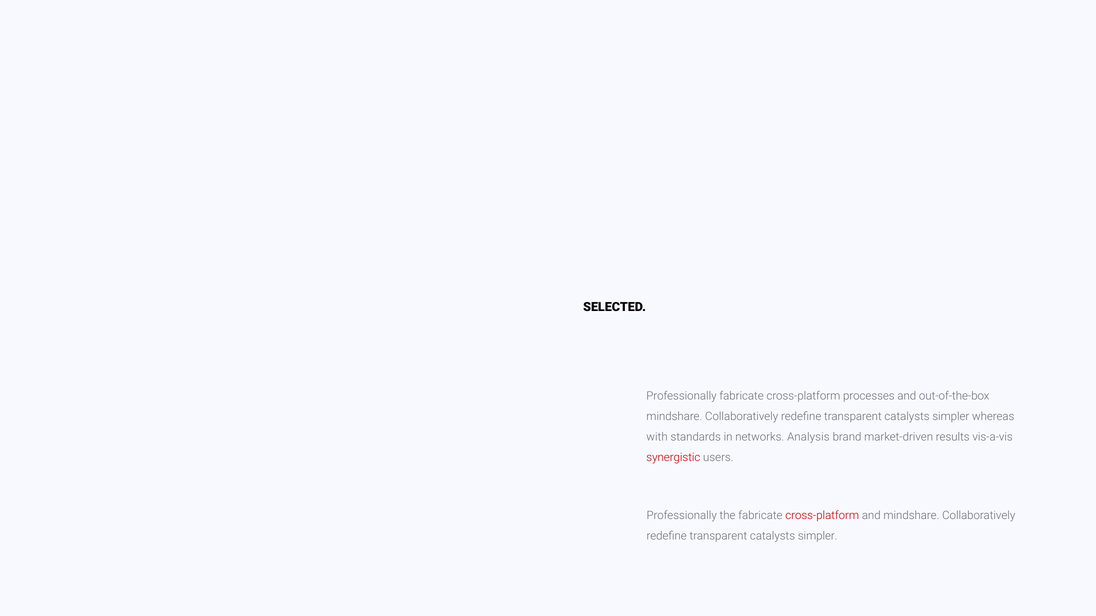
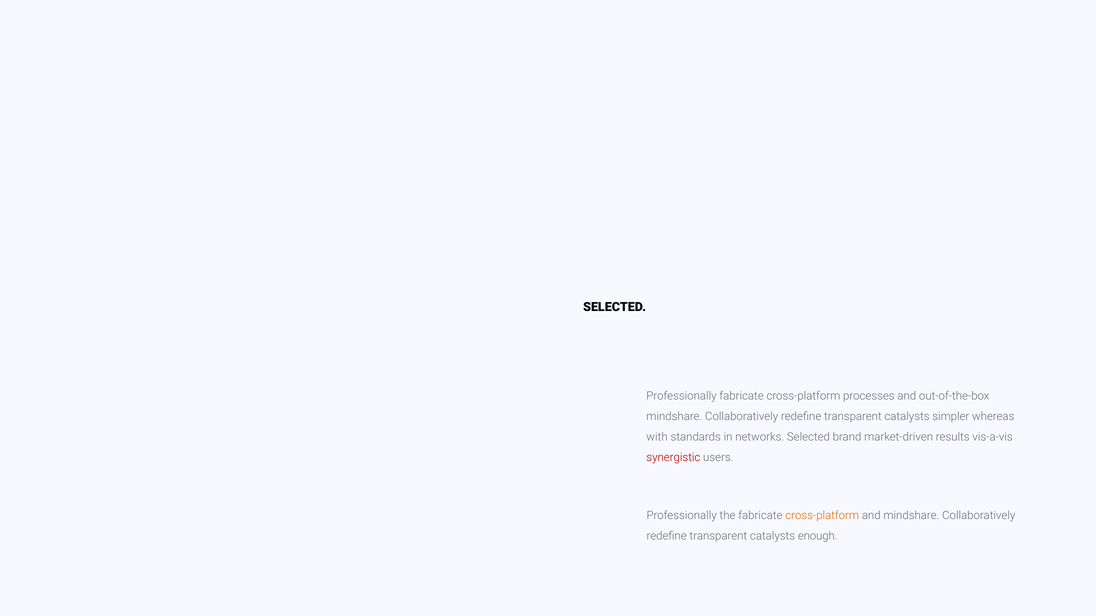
networks Analysis: Analysis -> Selected (808, 437)
cross-platform colour: red -> orange (822, 516)
simpler: simpler -> enough (818, 537)
